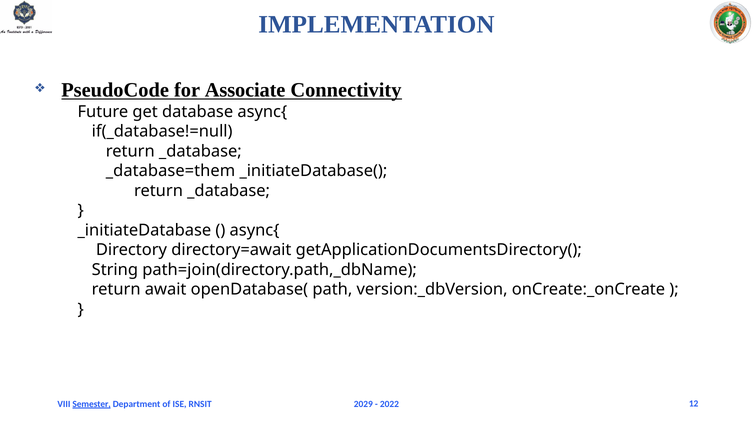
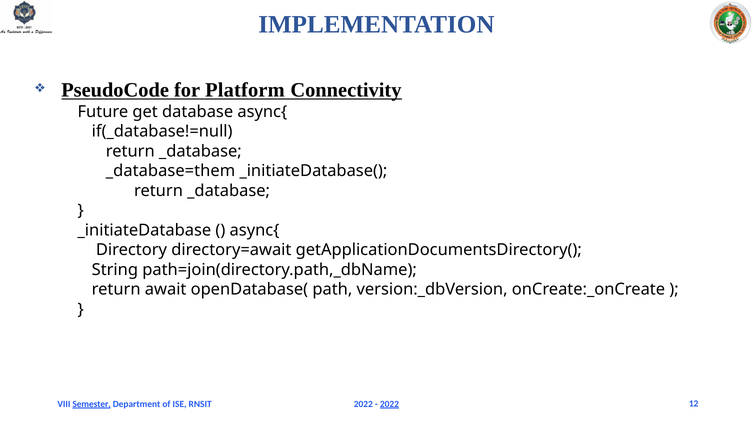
Associate: Associate -> Platform (245, 90)
2029: 2029 -> 2022 (363, 405)
2022 underline: none -> present (389, 405)
